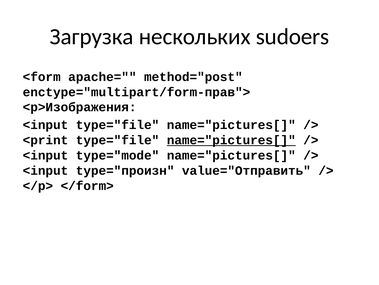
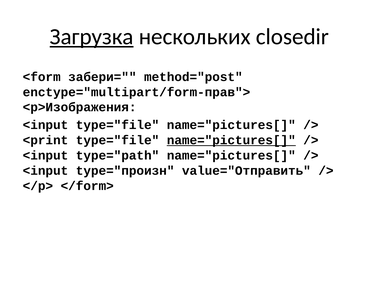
Загрузка underline: none -> present (92, 37)
sudoers: sudoers -> closedir (292, 37)
apache=: apache= -> забери= (102, 77)
type="mode: type="mode -> type="path (118, 155)
